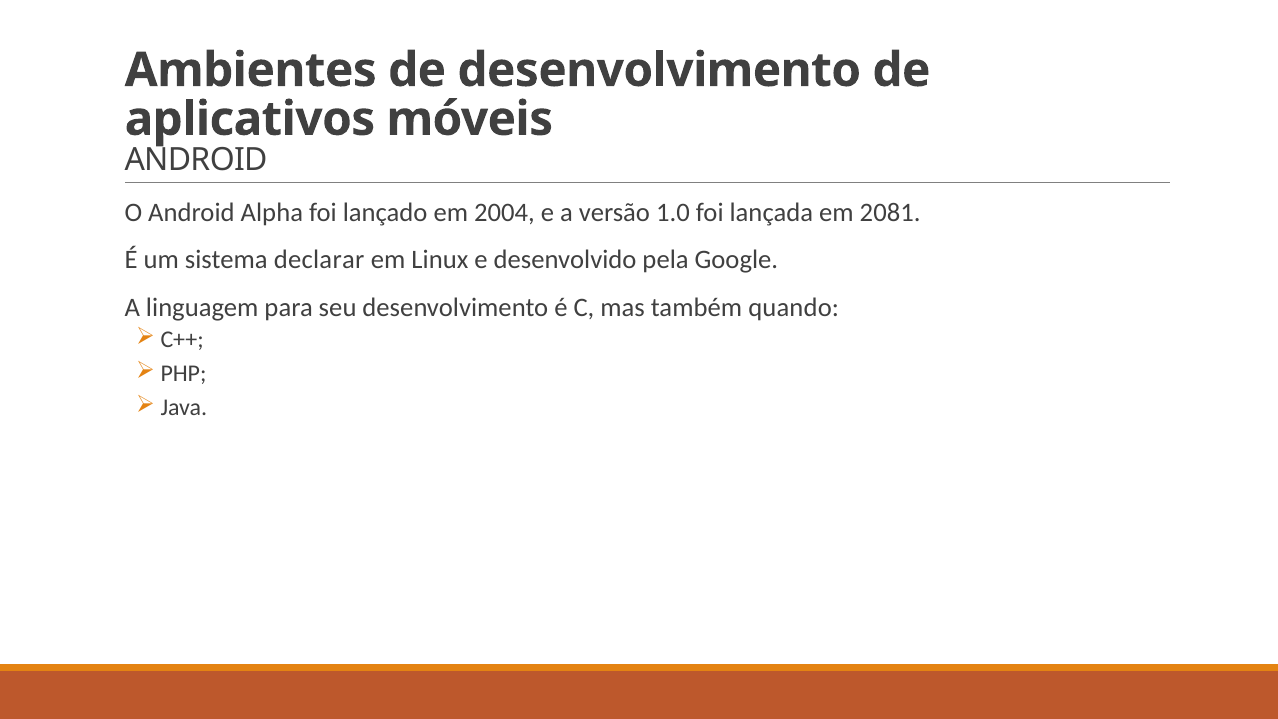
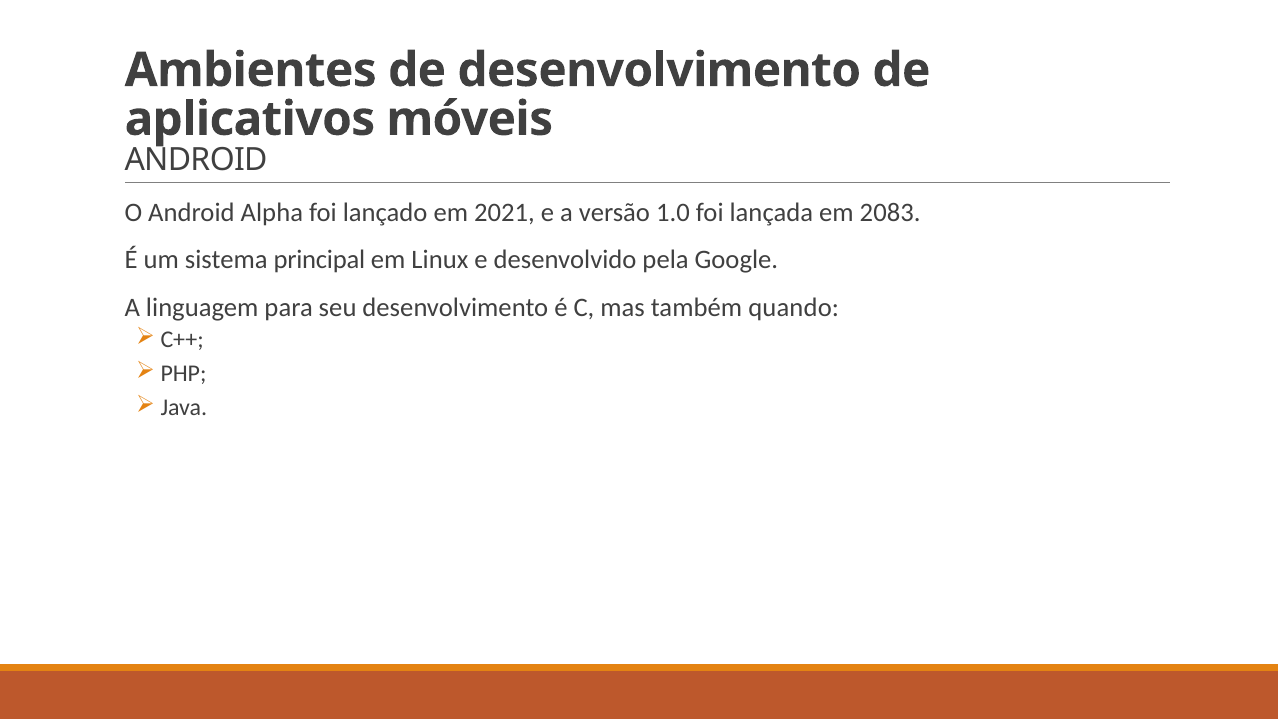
2004: 2004 -> 2021 (504, 212)
2081: 2081 -> 2083 (890, 212)
declarar: declarar -> principal (319, 260)
